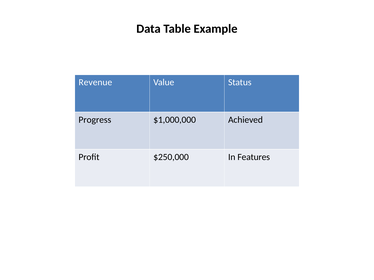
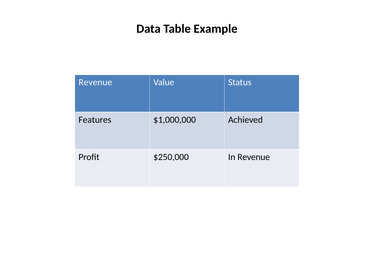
Progress: Progress -> Features (95, 120)
In Features: Features -> Revenue (254, 157)
